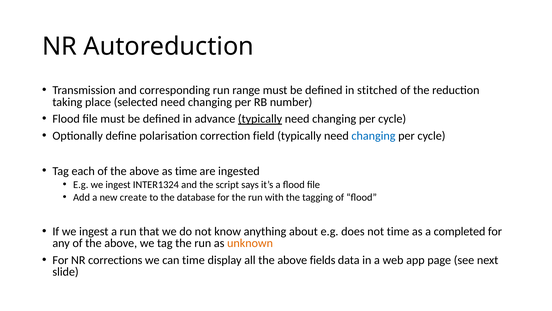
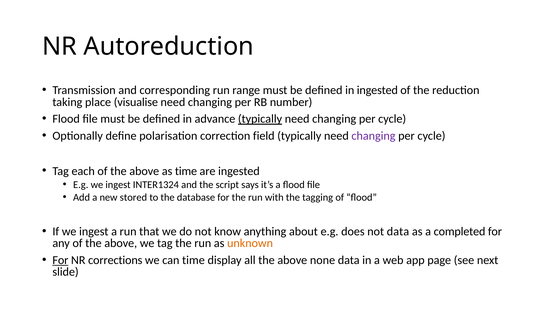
in stitched: stitched -> ingested (377, 90)
selected: selected -> visualise (136, 102)
changing colour: blue -> purple (373, 136)
create: create -> stored (133, 197)
not time: time -> data (398, 231)
For underline: none -> present (60, 260)
fields: fields -> none (323, 260)
